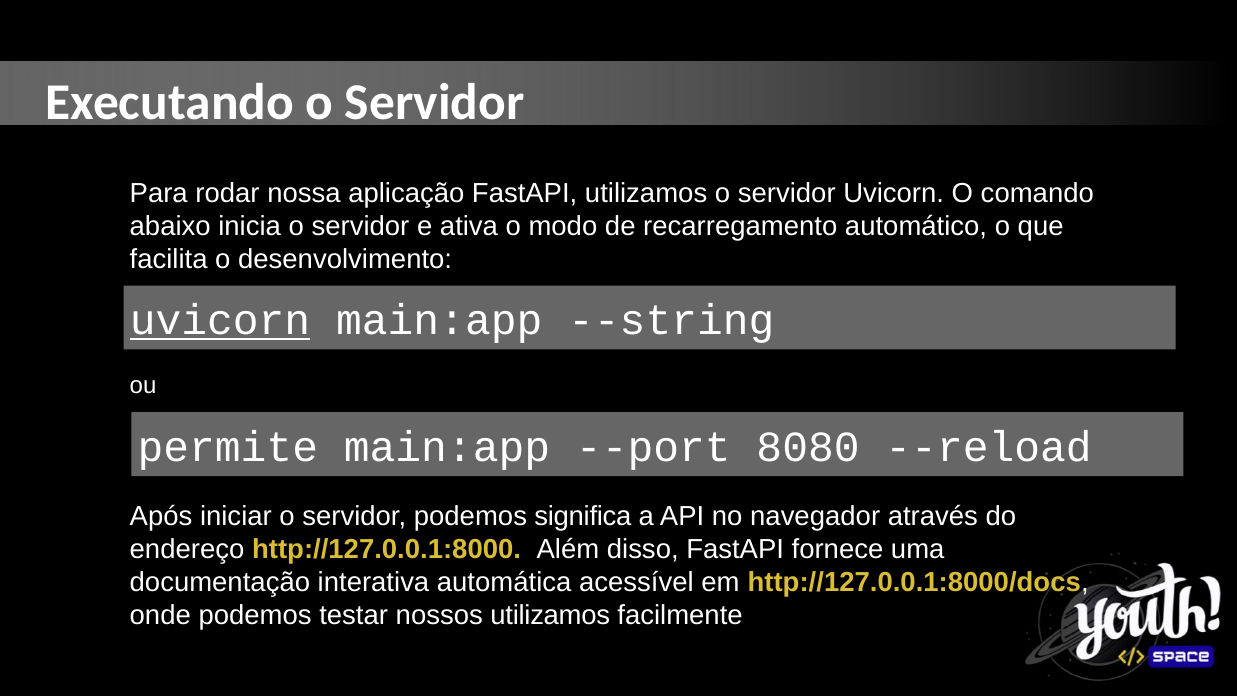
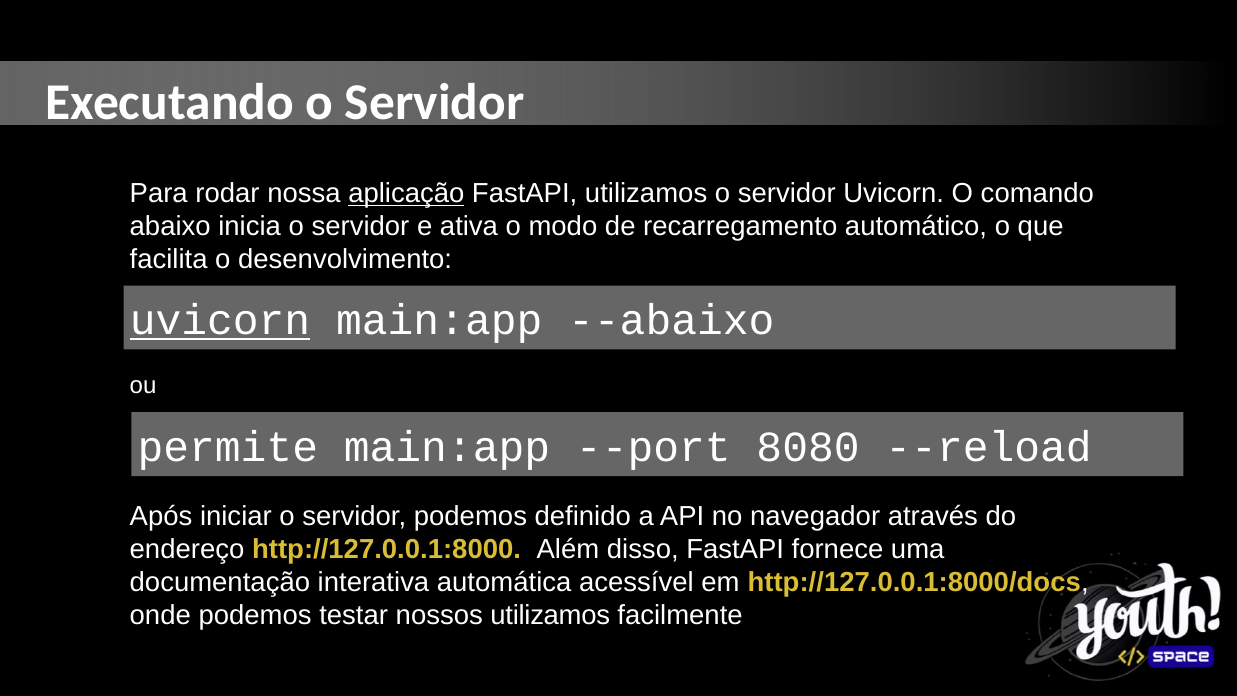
aplicação underline: none -> present (406, 194)
--string: --string -> --abaixo (671, 320)
significa: significa -> definido (583, 517)
